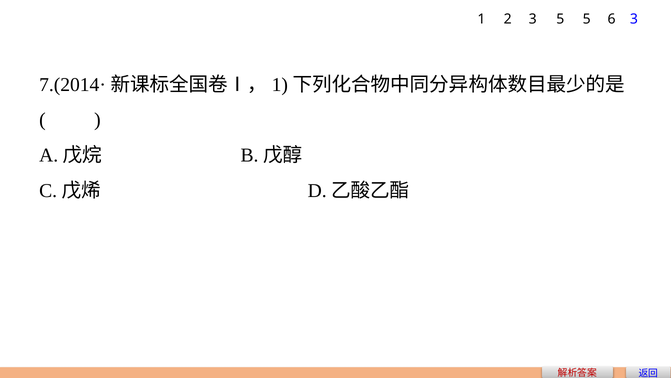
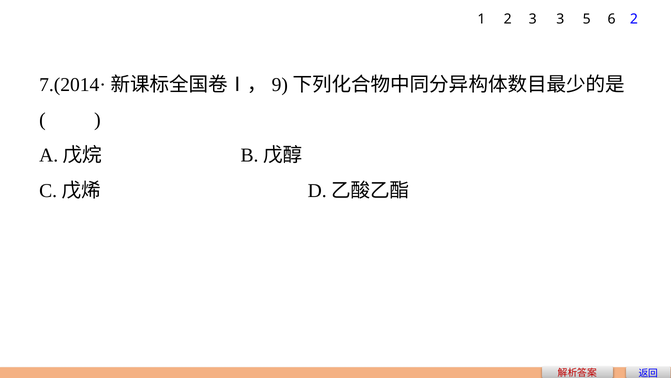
3 5: 5 -> 3 (560, 19)
6 3: 3 -> 2 (634, 19)
1: 1 -> 9 (280, 85)
